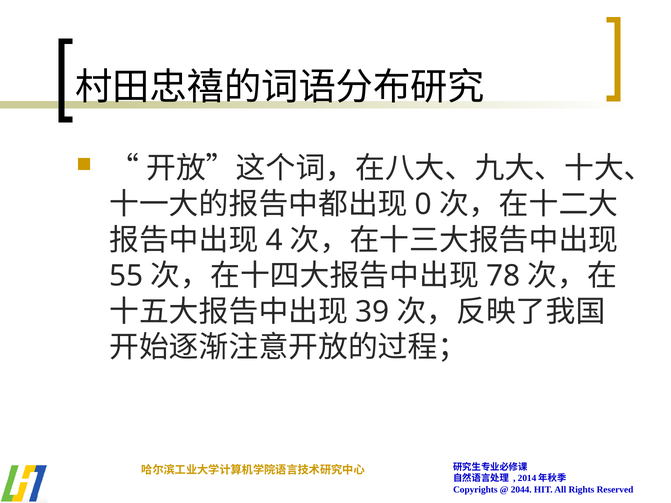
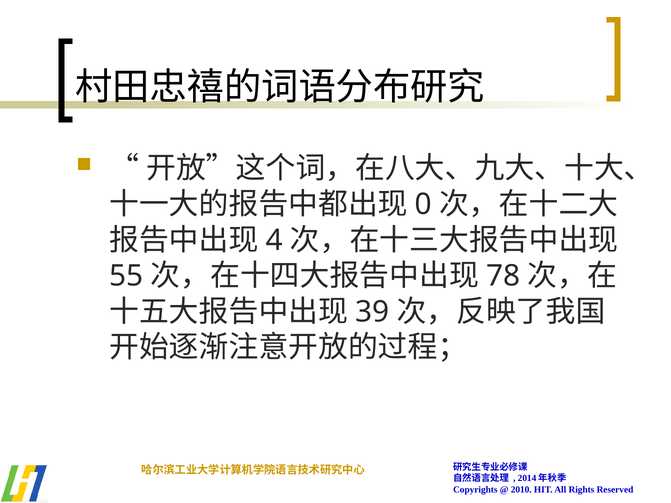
2044: 2044 -> 2010 (521, 490)
